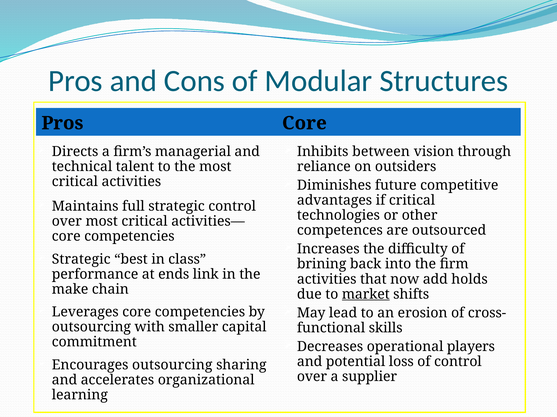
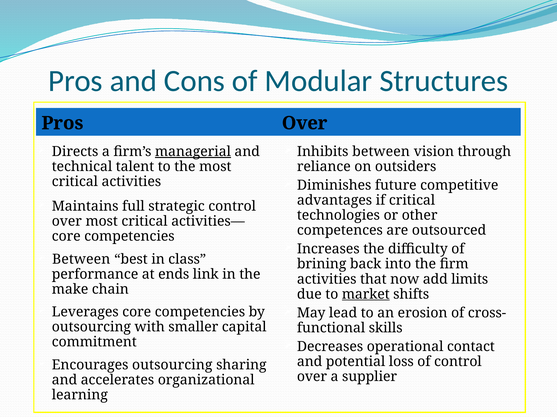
Pros Core: Core -> Over (305, 123)
managerial underline: none -> present (193, 152)
Strategic: Strategic -> Between (81, 260)
holds: holds -> limits (470, 280)
players: players -> contact (471, 347)
